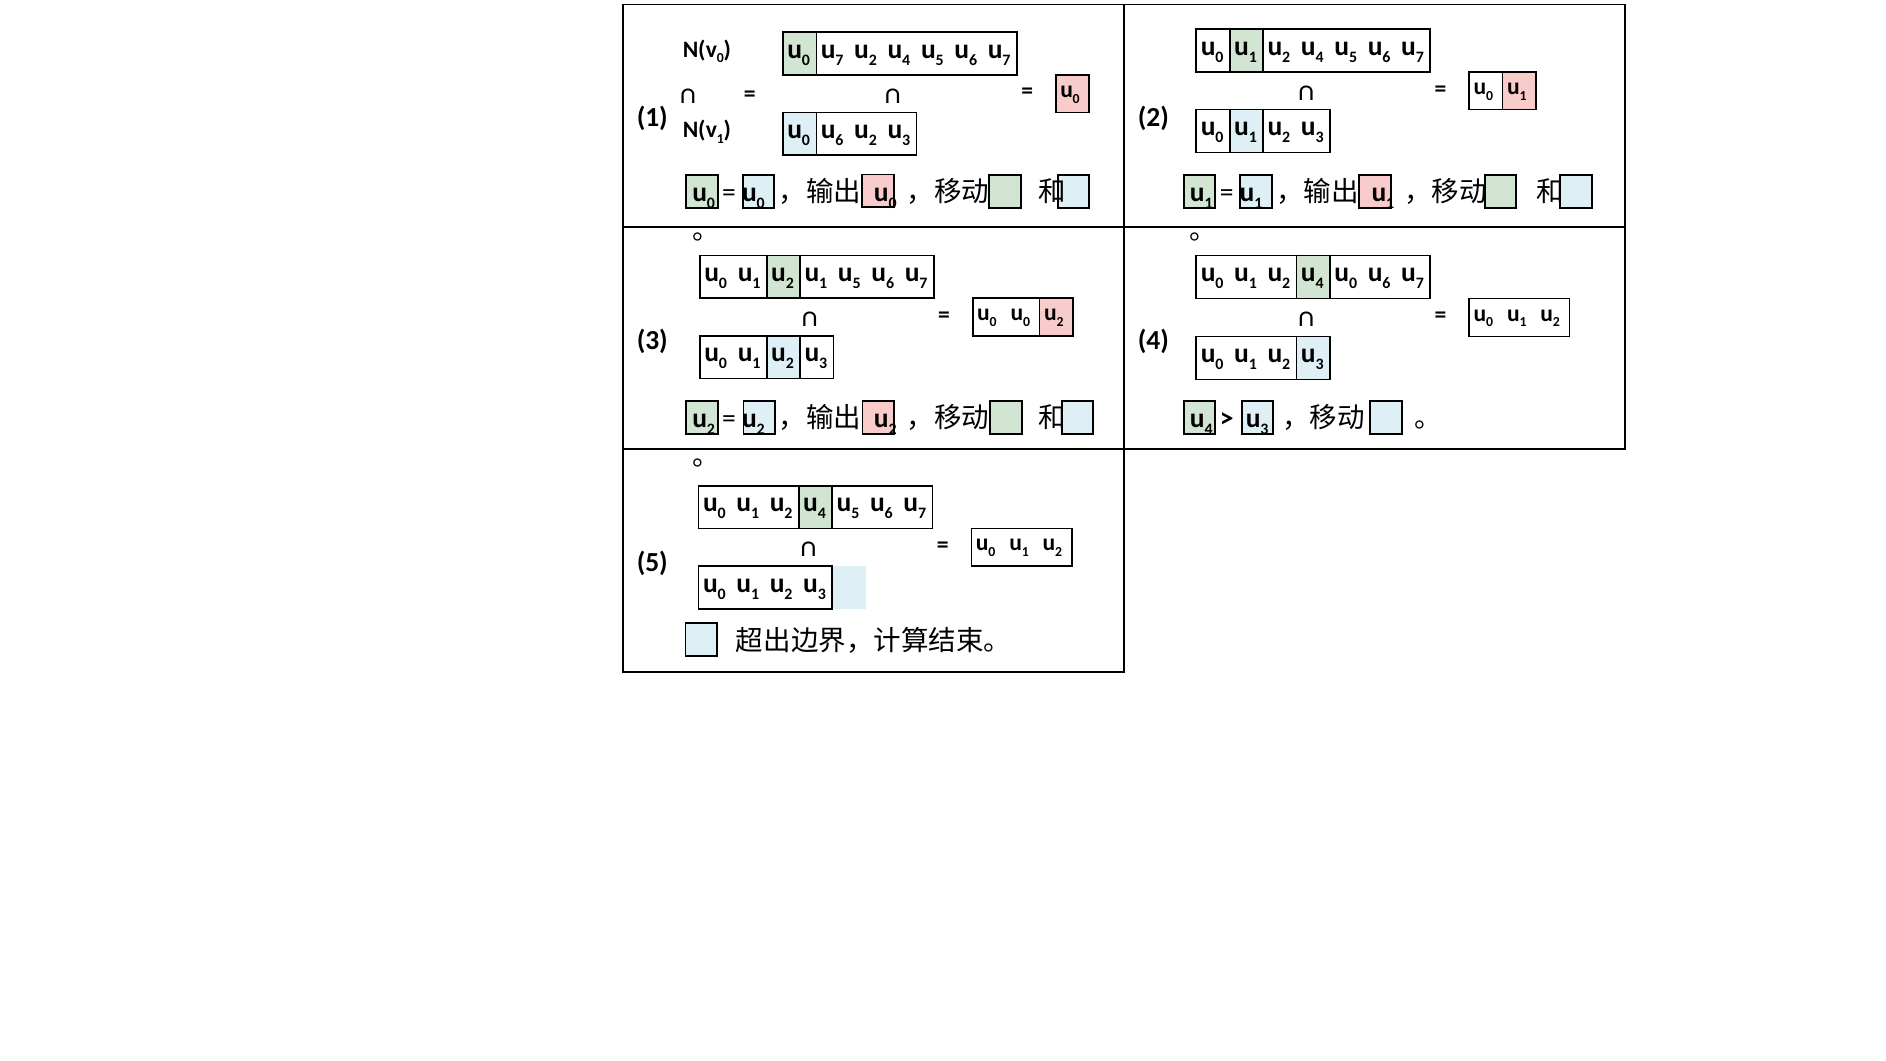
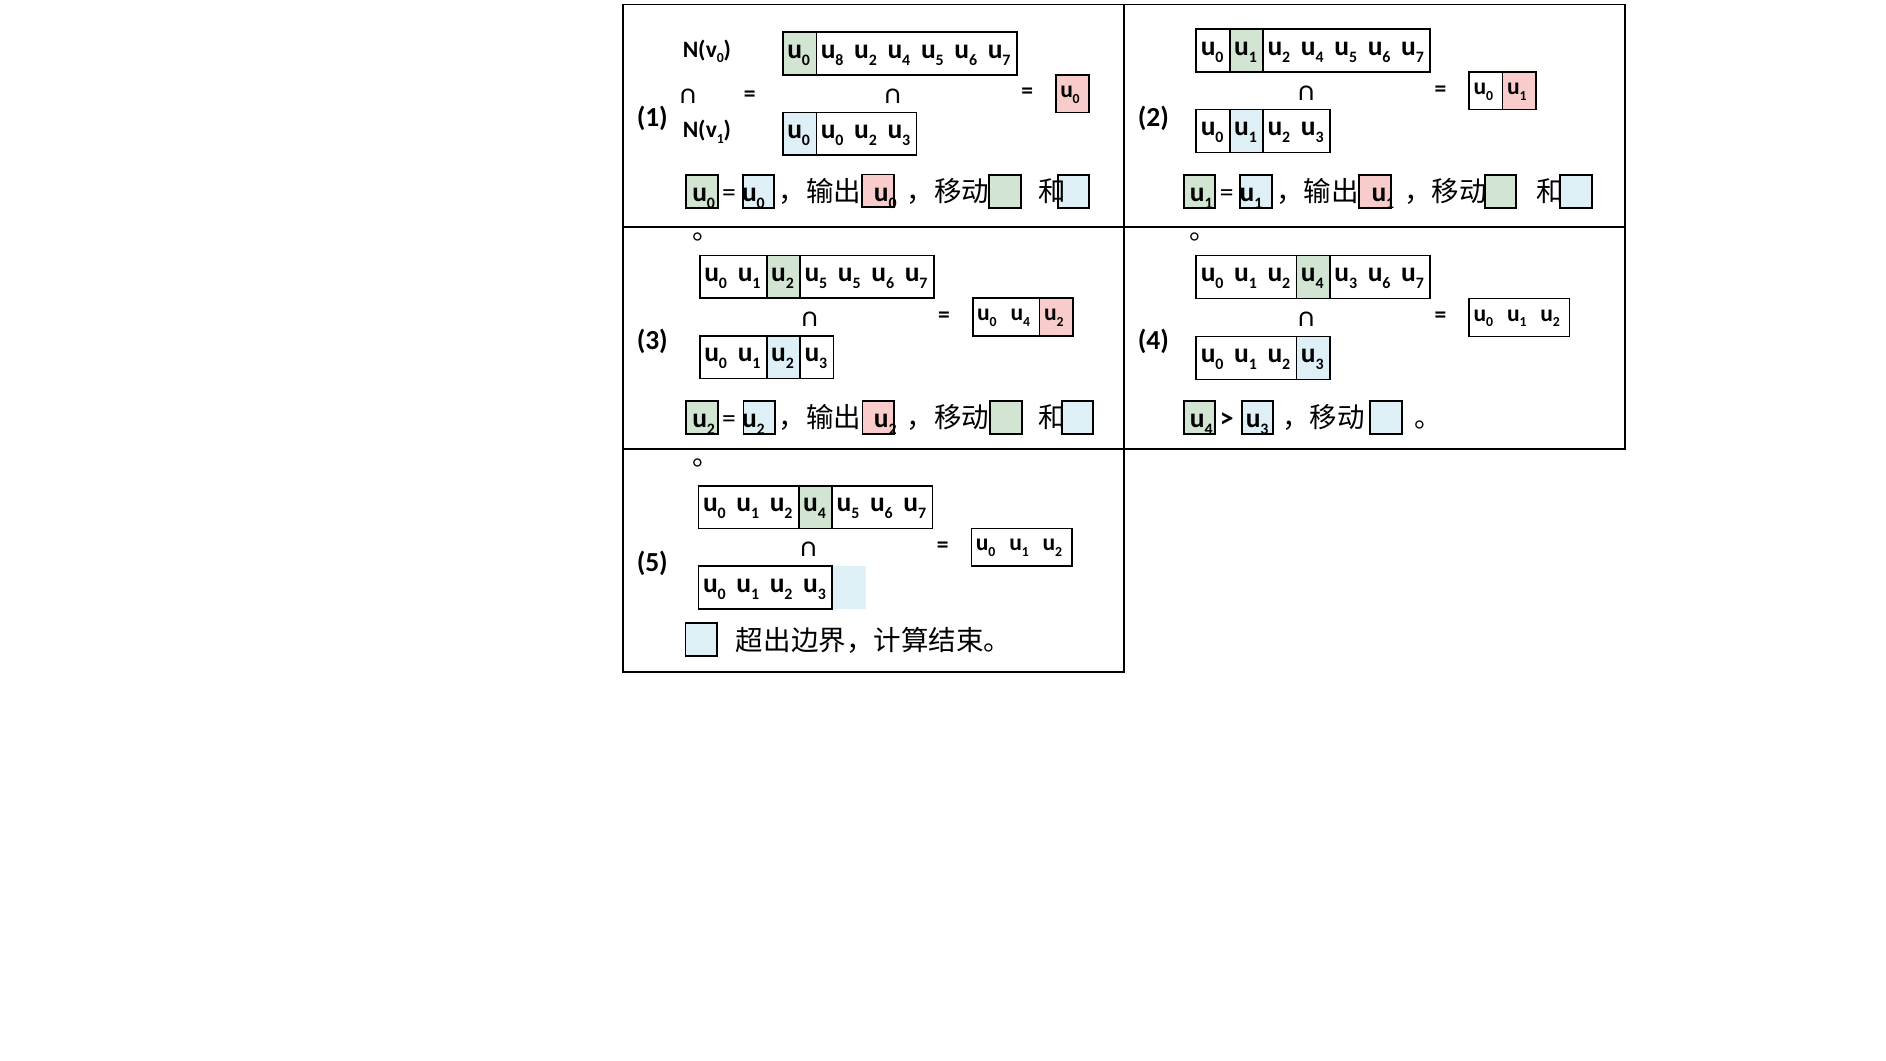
7: 7 -> 8 (839, 60)
6: 6 -> 0 (839, 140)
1: 1 -> 5 (823, 283)
0: 0 -> 3 (1353, 283)
0: 0 -> 4 (1027, 322)
